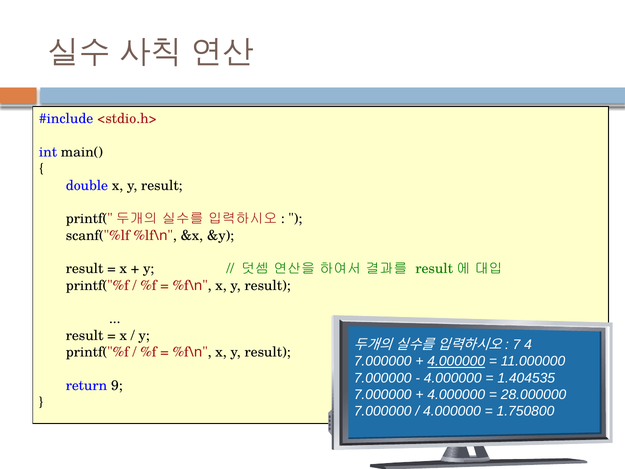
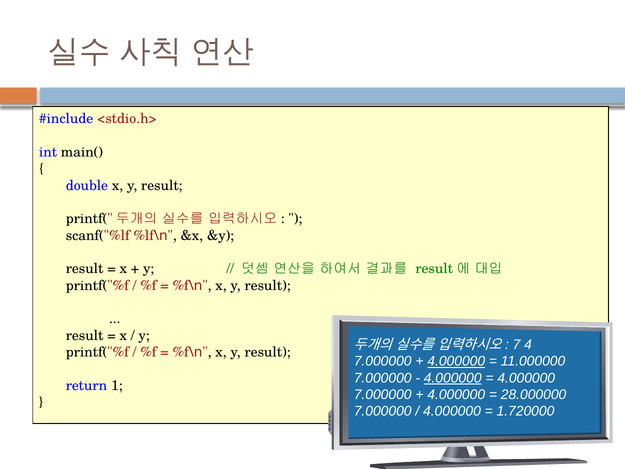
4.000000 underline: none -> present (453, 378)
1.404535: 1.404535 -> 4.000000 (526, 378)
9: 9 -> 1 (117, 385)
1.750800: 1.750800 -> 1.720000 (525, 411)
